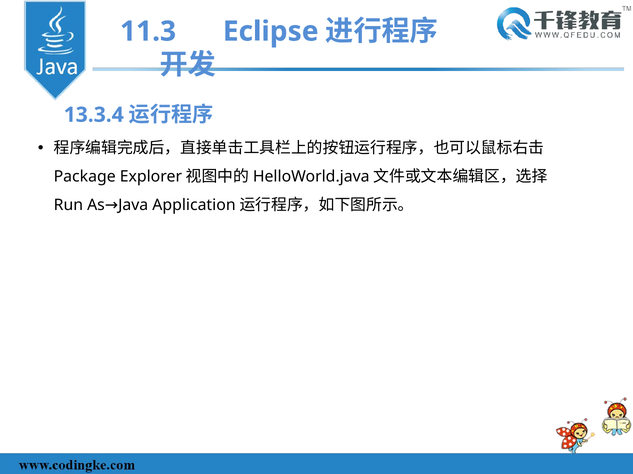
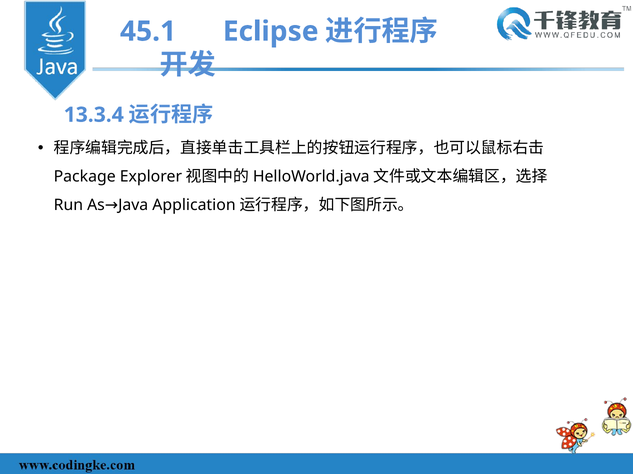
11.3: 11.3 -> 45.1 (148, 31)
